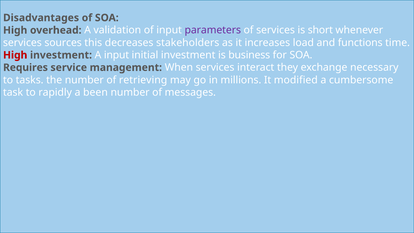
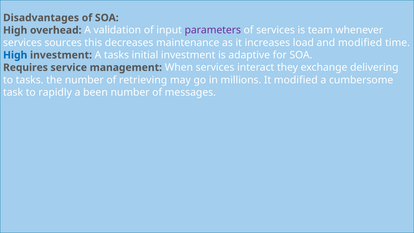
short: short -> team (320, 30)
stakeholders: stakeholders -> maintenance (188, 43)
and functions: functions -> modified (360, 43)
High colour: red -> blue (15, 55)
A input: input -> tasks (116, 55)
business: business -> adaptive (249, 55)
necessary: necessary -> delivering (374, 67)
